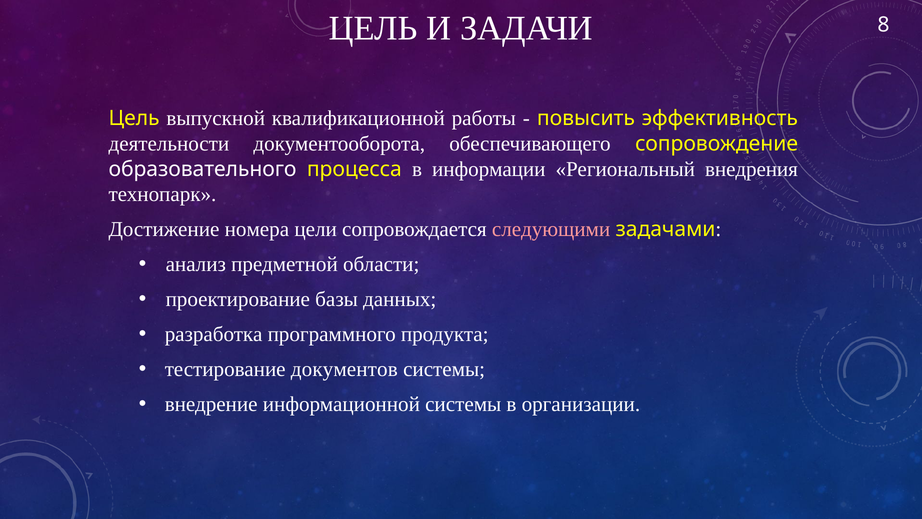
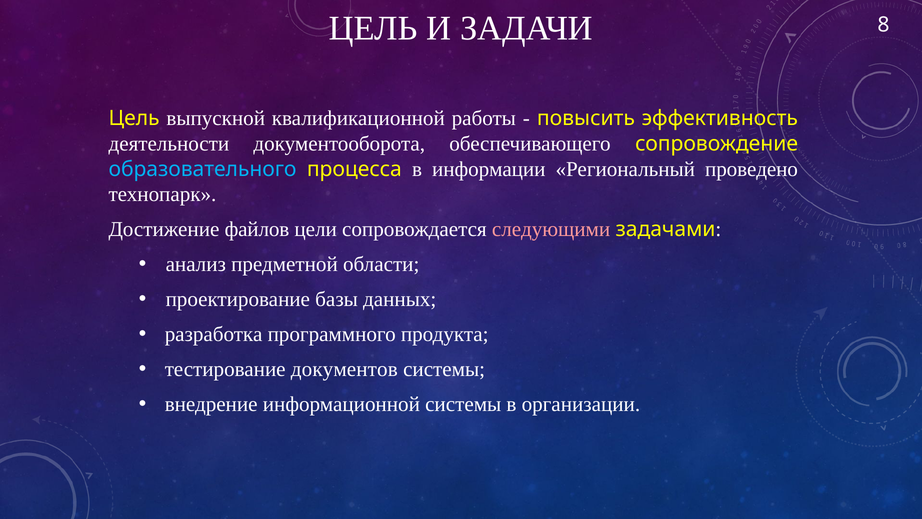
образовательного colour: white -> light blue (203, 169)
внедрения: внедрения -> проведено (751, 169)
номера: номера -> файлов (257, 229)
